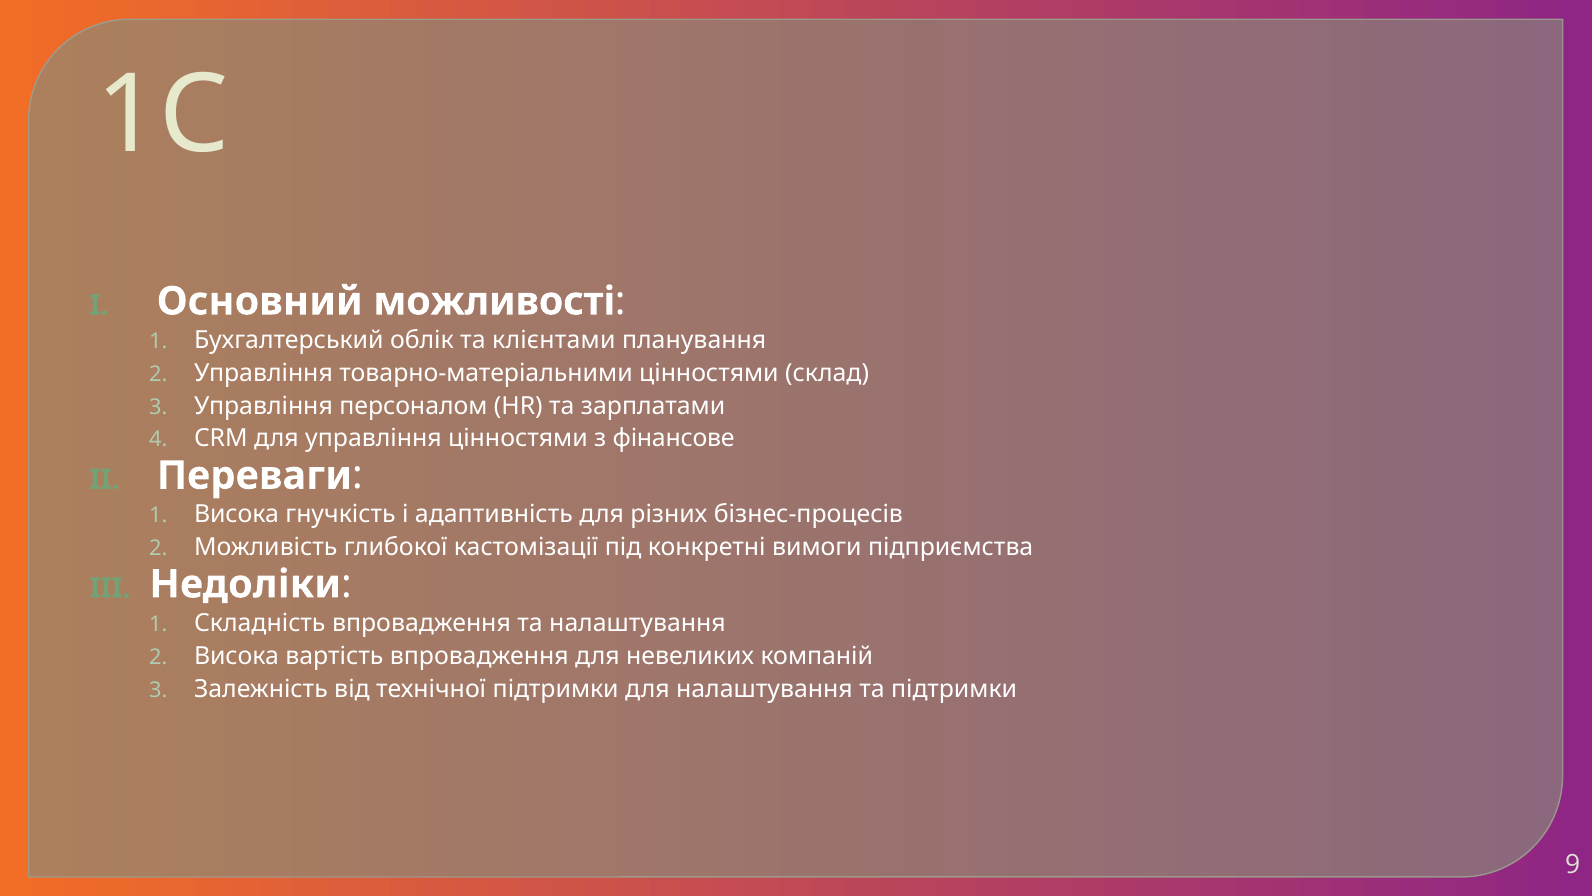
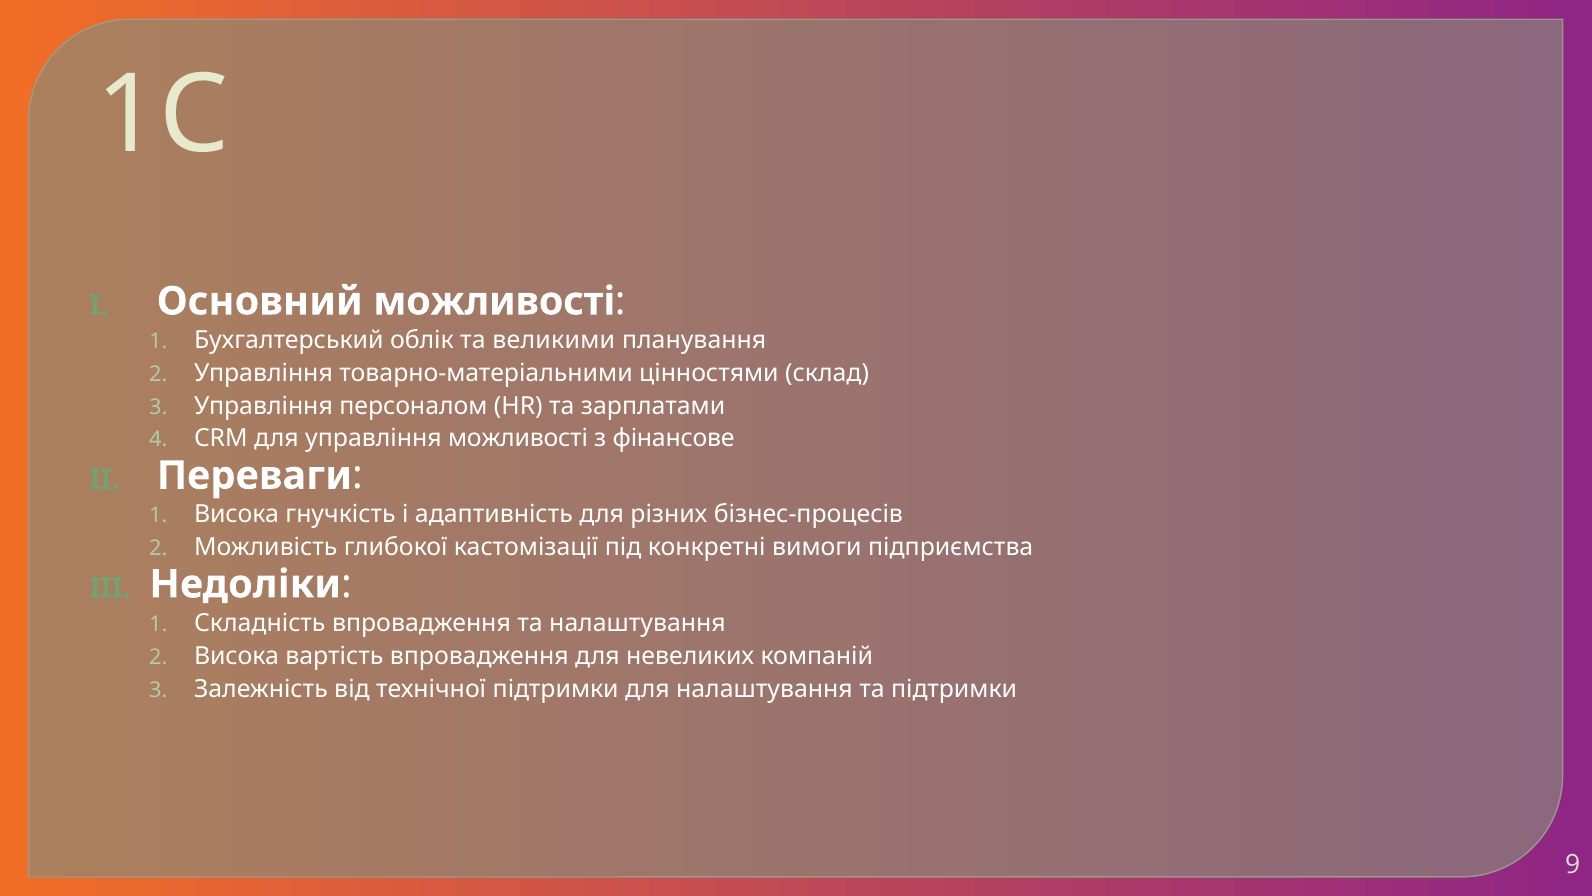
клієнтами: клієнтами -> великими (554, 340)
управління цінностями: цінностями -> можливості (518, 439)
